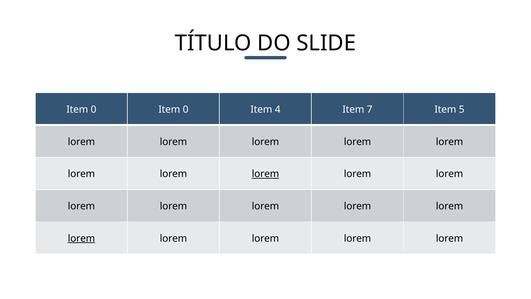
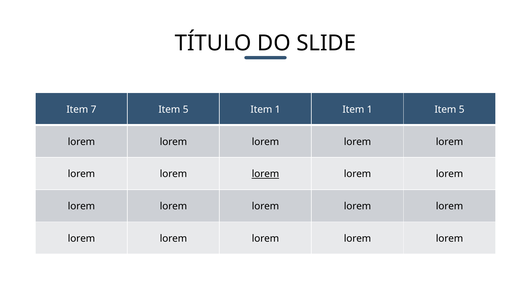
0: 0 -> 7 (94, 109)
0: 0 -> 5 (186, 109)
4: 4 -> 1 (278, 109)
7: 7 -> 1 (370, 109)
lorem underline: present -> none (81, 238)
